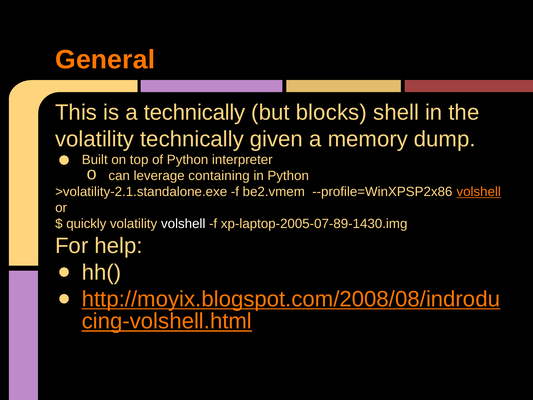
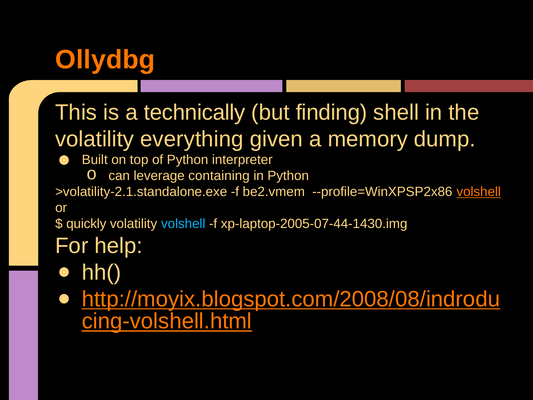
General: General -> Ollydbg (105, 60)
blocks: blocks -> finding (331, 112)
volatility technically: technically -> everything (192, 139)
volshell colour: white -> light blue (183, 224)
xp-laptop-2005-07-89-1430.img: xp-laptop-2005-07-89-1430.img -> xp-laptop-2005-07-44-1430.img (314, 224)
